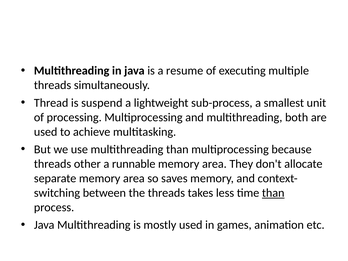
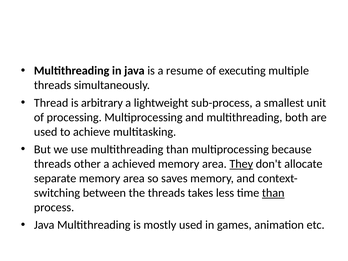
suspend: suspend -> arbitrary (102, 103)
runnable: runnable -> achieved (134, 164)
They underline: none -> present (241, 164)
